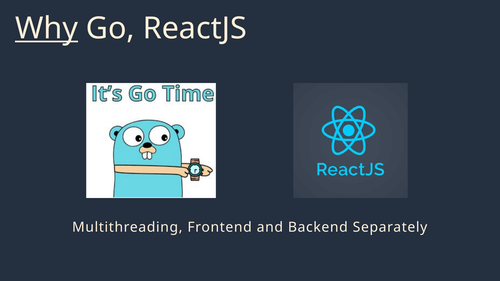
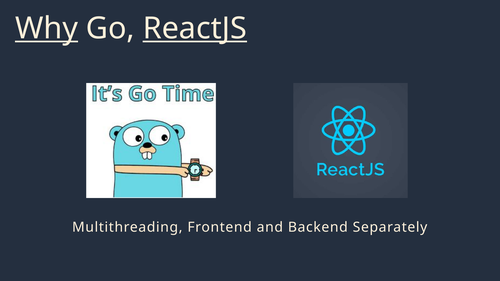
ReactJS underline: none -> present (195, 28)
